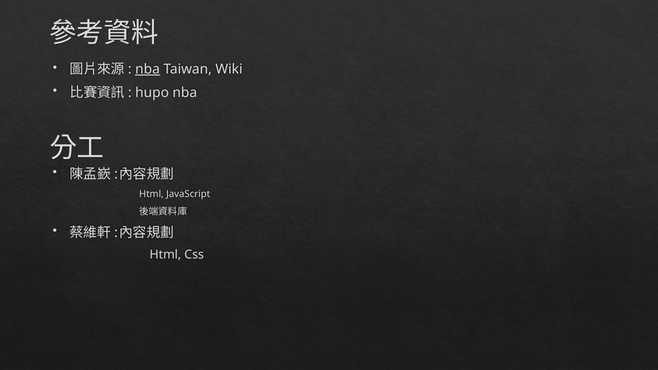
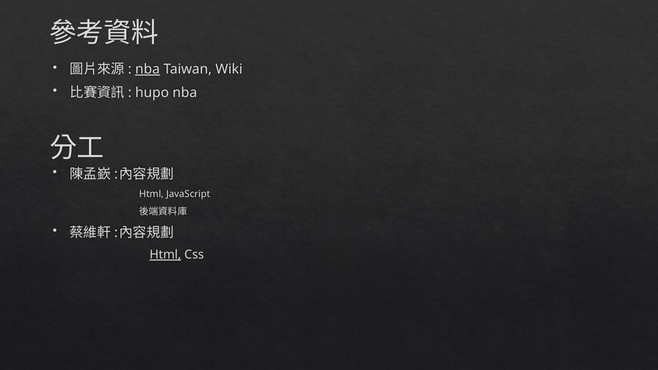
Html underline: none -> present (165, 255)
